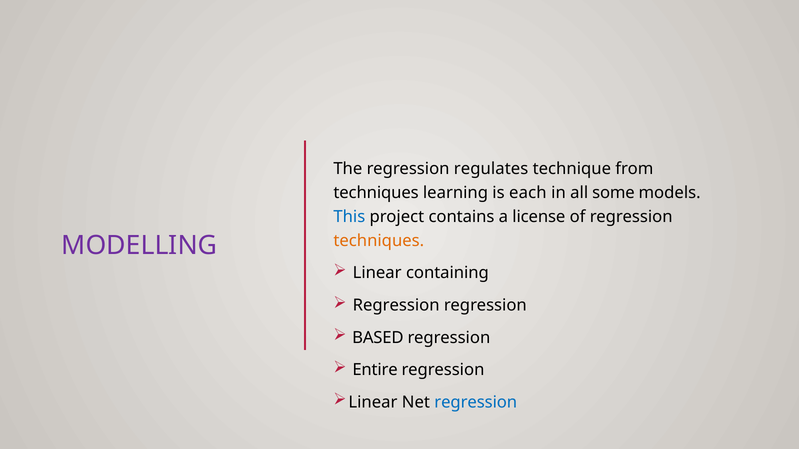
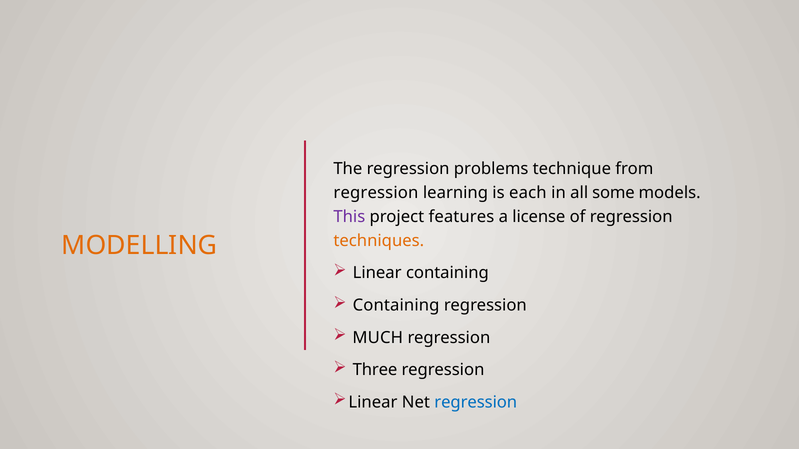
regulates: regulates -> problems (491, 169)
techniques: techniques -> regression (376, 193)
This colour: blue -> purple (349, 217)
contains: contains -> features (461, 217)
MODELLING colour: purple -> orange (139, 246)
Regression: Regression -> Containing (396, 306)
BASED: BASED -> MUCH (378, 338)
Entire: Entire -> Three (375, 370)
